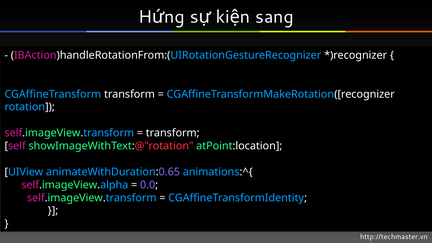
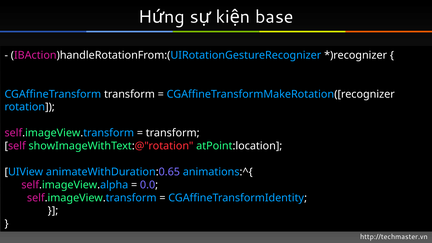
sang: sang -> base (274, 17)
